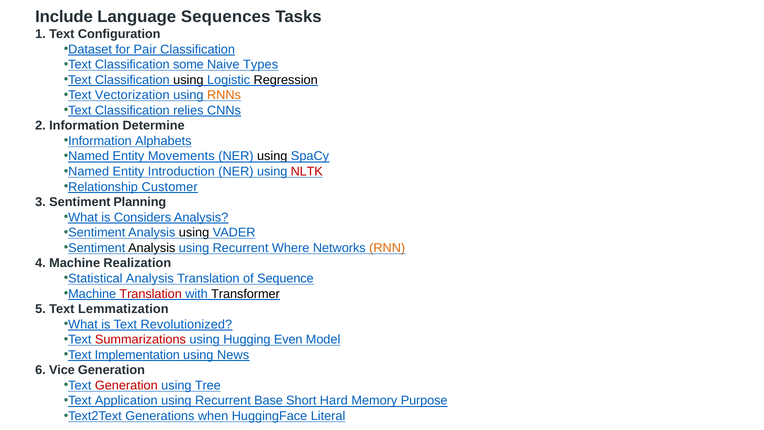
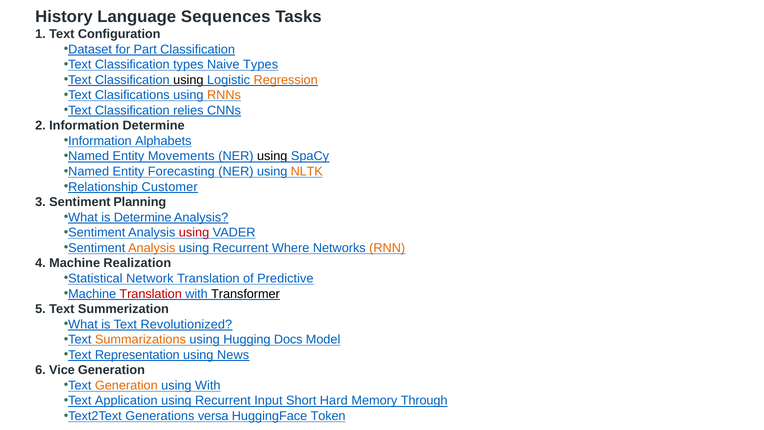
Include: Include -> History (64, 17)
Pair: Pair -> Part (145, 49)
Classification some: some -> types (188, 65)
Regression colour: black -> orange (286, 80)
Vectorization: Vectorization -> Clasifications (132, 95)
Introduction: Introduction -> Forecasting (181, 171)
NLTK colour: red -> orange (307, 171)
is Considers: Considers -> Determine (143, 217)
using colour: black -> red (194, 233)
Analysis colour: black -> orange (152, 248)
Statistical Analysis: Analysis -> Network (150, 278)
Sequence: Sequence -> Predictive (285, 278)
Lemmatization: Lemmatization -> Summerization (123, 309)
Summarizations colour: red -> orange (140, 339)
Even: Even -> Docs (288, 339)
Implementation: Implementation -> Representation (137, 355)
Generation colour: red -> orange (126, 385)
using Tree: Tree -> With (208, 385)
Base: Base -> Input (268, 401)
Purpose: Purpose -> Through (424, 401)
when: when -> versa (213, 416)
Literal: Literal -> Token (328, 416)
